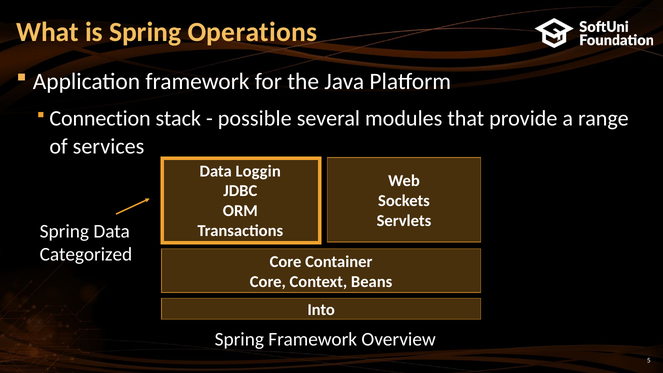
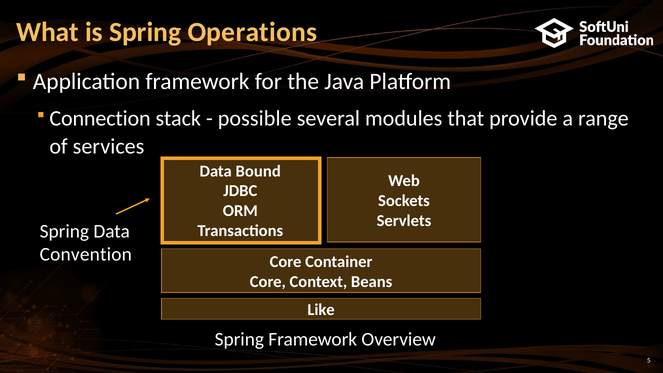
Loggin: Loggin -> Bound (258, 171)
Categorized: Categorized -> Convention (86, 255)
Into: Into -> Like (321, 310)
